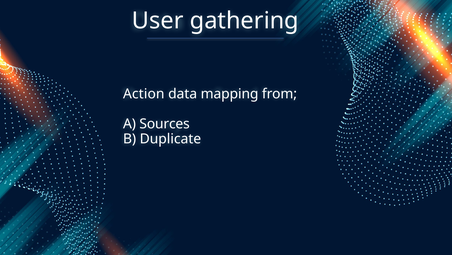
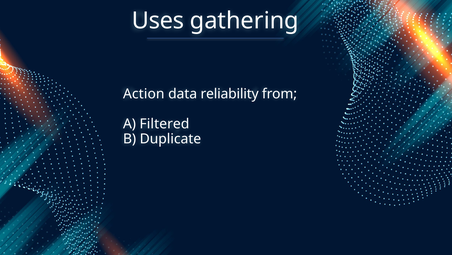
User: User -> Uses (158, 21)
mapping: mapping -> reliability (230, 94)
Sources: Sources -> Filtered (164, 123)
